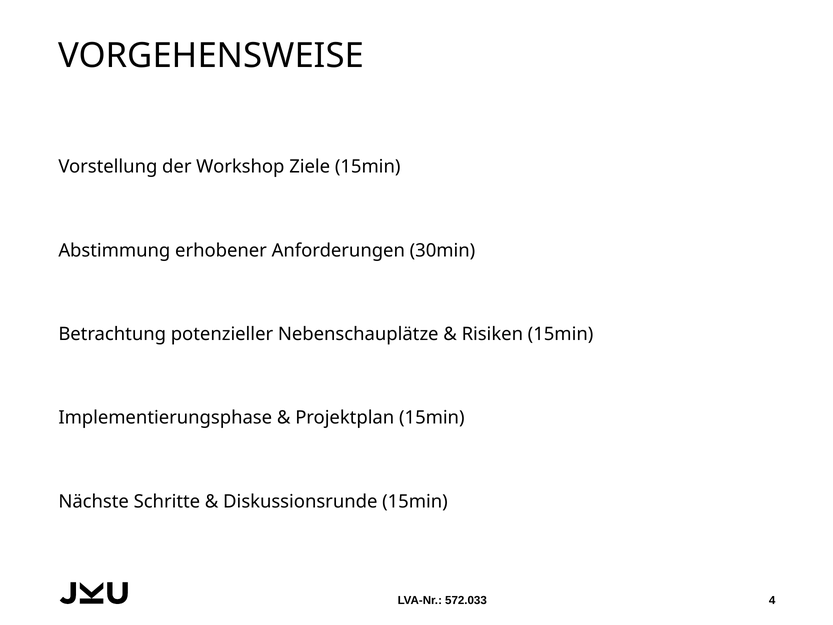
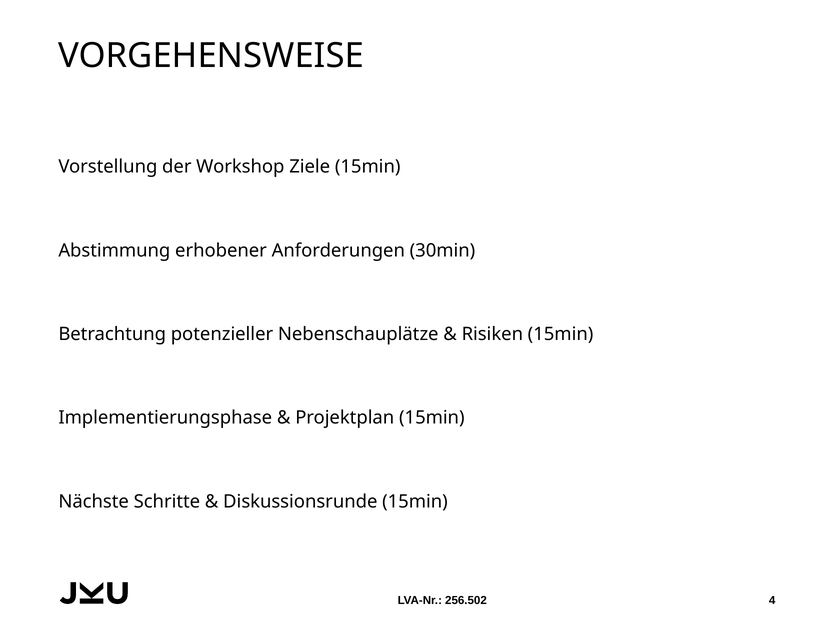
572.033: 572.033 -> 256.502 (466, 600)
